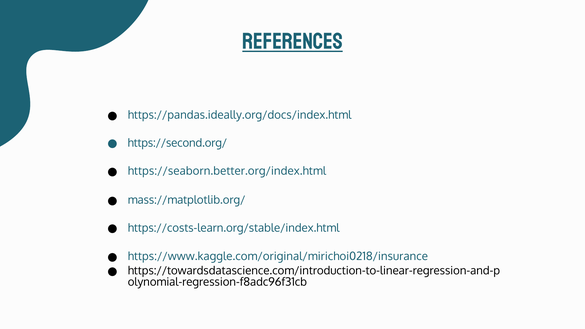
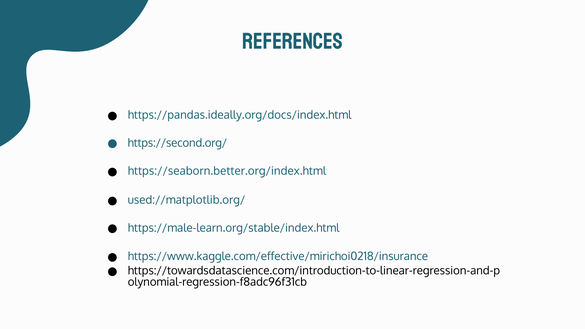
References underline: present -> none (292, 41)
mass://matplotlib.org/: mass://matplotlib.org/ -> used://matplotlib.org/ (187, 200)
https://costs-learn.org/stable/index.html: https://costs-learn.org/stable/index.html -> https://male-learn.org/stable/index.html (234, 228)
https://www.kaggle.com/original/mirichoi0218/insurance: https://www.kaggle.com/original/mirichoi0218/insurance -> https://www.kaggle.com/effective/mirichoi0218/insurance (278, 256)
